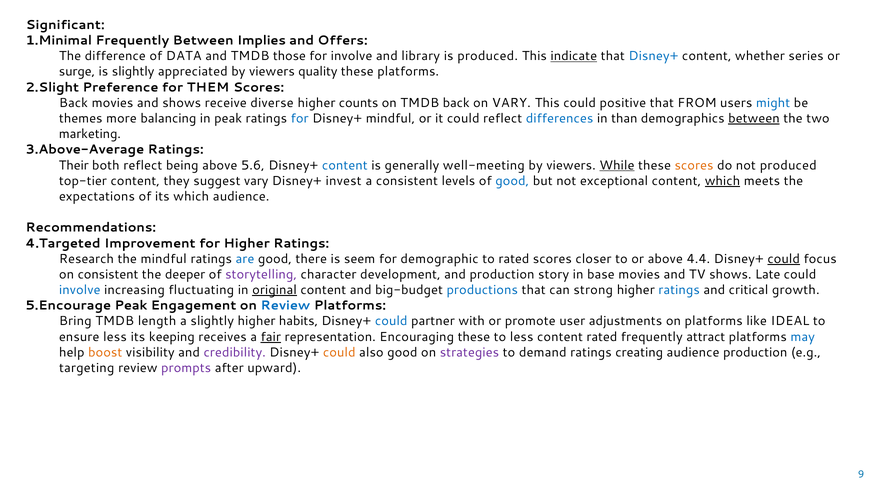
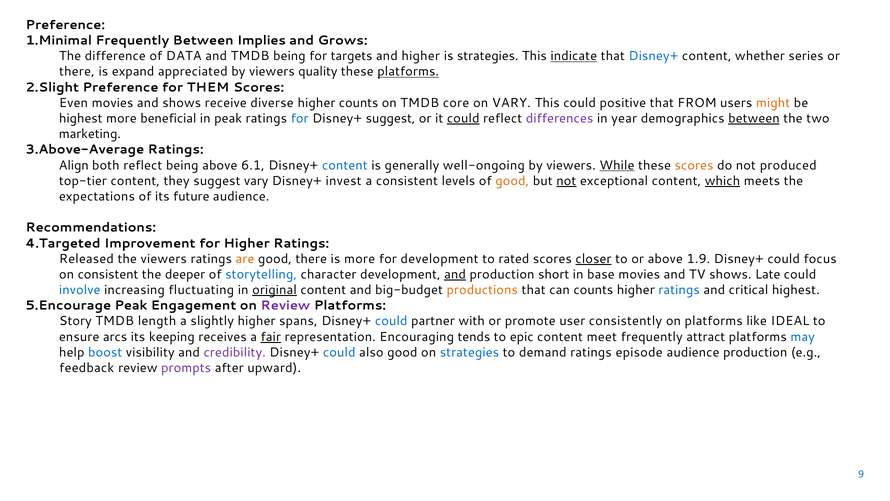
Significant: Significant -> Preference (65, 25)
Offers: Offers -> Grows (343, 40)
TMDB those: those -> being (289, 56)
for involve: involve -> targets (352, 56)
and library: library -> higher (421, 56)
is produced: produced -> strategies (488, 56)
surge: surge -> there (77, 72)
is slightly: slightly -> expand (133, 72)
platforms underline: none -> present (408, 72)
Back: Back -> Even (73, 103)
TMDB back: back -> core (456, 103)
might colour: blue -> orange (773, 103)
themes: themes -> highest (81, 118)
balancing: balancing -> beneficial (168, 118)
Disney+ mindful: mindful -> suggest (391, 118)
could underline: none -> present (463, 118)
differences colour: blue -> purple (560, 118)
than: than -> year (624, 118)
Their: Their -> Align (74, 165)
5.6: 5.6 -> 6.1 (253, 165)
well-meeting: well-meeting -> well-ongoing (484, 165)
good colour: blue -> orange (512, 181)
not underline: none -> present (566, 181)
its which: which -> future (191, 196)
Research: Research -> Released (86, 259)
the mindful: mindful -> viewers (164, 259)
are colour: blue -> orange (245, 259)
is seem: seem -> more (360, 259)
for demographic: demographic -> development (440, 259)
closer underline: none -> present (593, 259)
4.4: 4.4 -> 1.9 (698, 259)
could underline: present -> none (784, 259)
storytelling colour: purple -> blue (261, 274)
and underline: none -> present (455, 274)
story: story -> short (554, 274)
productions colour: blue -> orange (482, 290)
can strong: strong -> counts (593, 290)
critical growth: growth -> highest (796, 290)
Review colour: blue -> purple (285, 305)
Bring: Bring -> Story (75, 321)
habits: habits -> spans (298, 321)
adjustments: adjustments -> consistently (625, 321)
ensure less: less -> arcs (115, 337)
Encouraging these: these -> tends (474, 337)
to less: less -> epic (522, 337)
content rated: rated -> meet (602, 337)
boost colour: orange -> blue (105, 352)
could colour: orange -> blue (339, 352)
strategies colour: purple -> blue (469, 352)
creating: creating -> episode (639, 352)
targeting: targeting -> feedback (87, 368)
